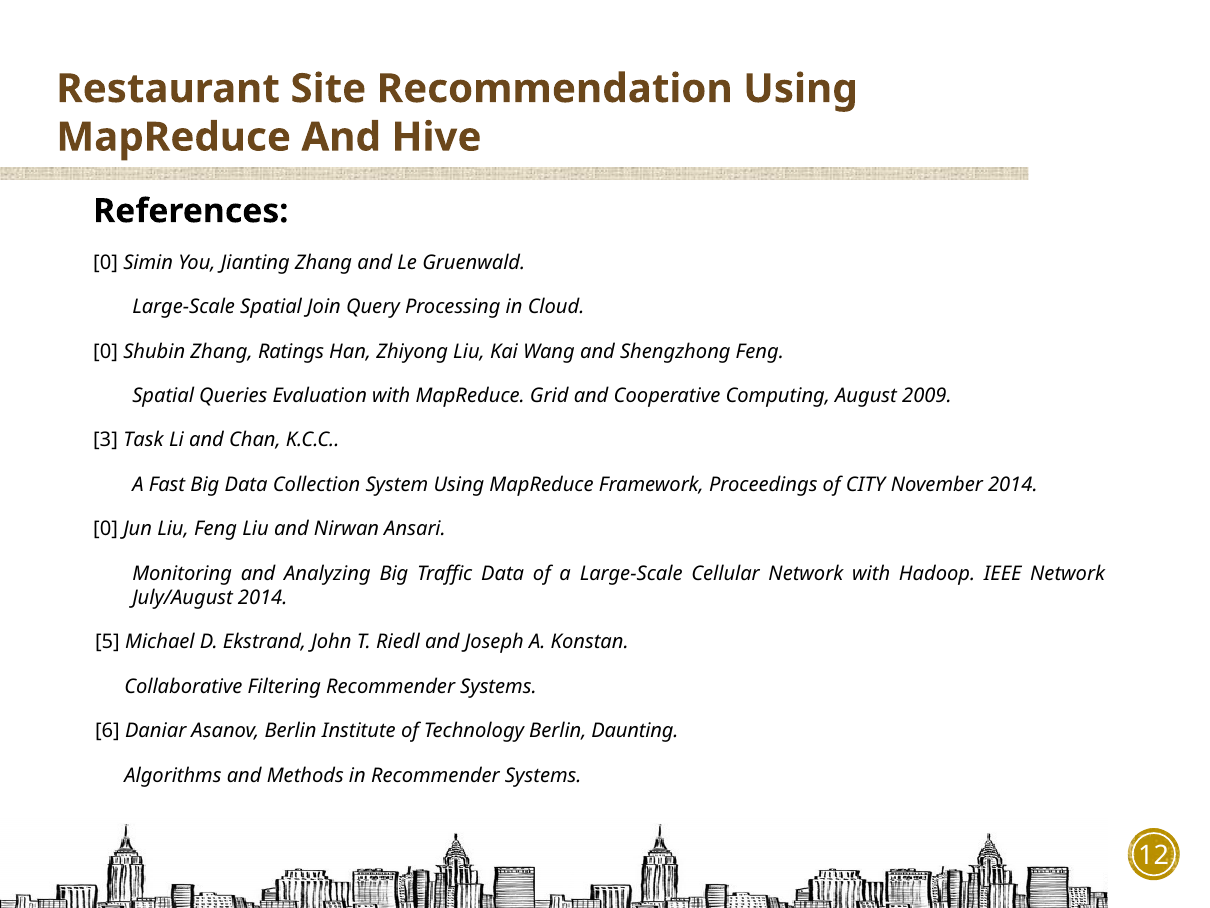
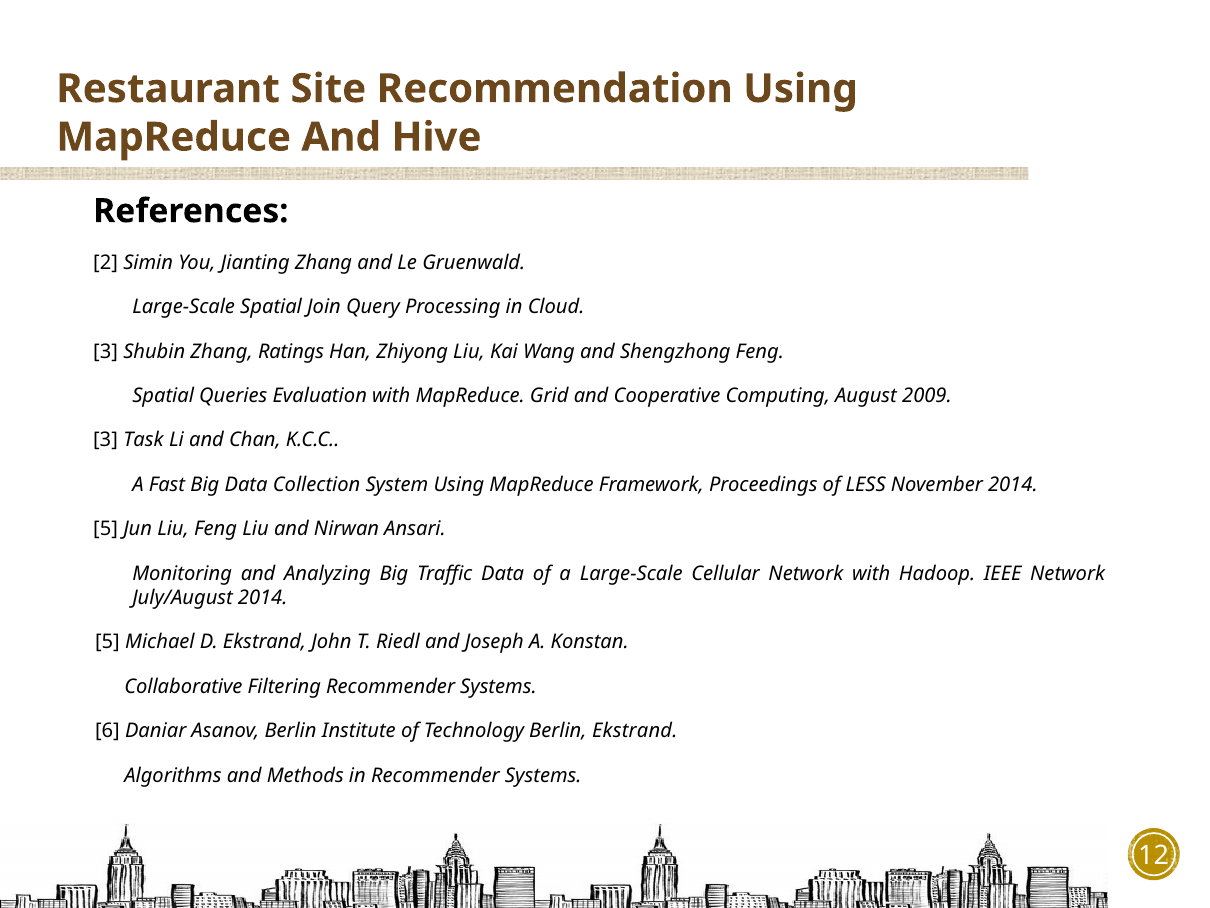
0: 0 -> 2 (106, 263)
0: 0 -> 3 (106, 351)
CITY: CITY -> LESS (866, 484)
0: 0 -> 5 (106, 529)
Berlin Daunting: Daunting -> Ekstrand (635, 731)
